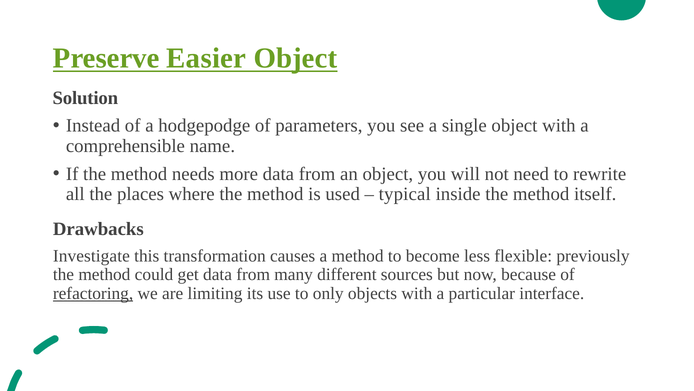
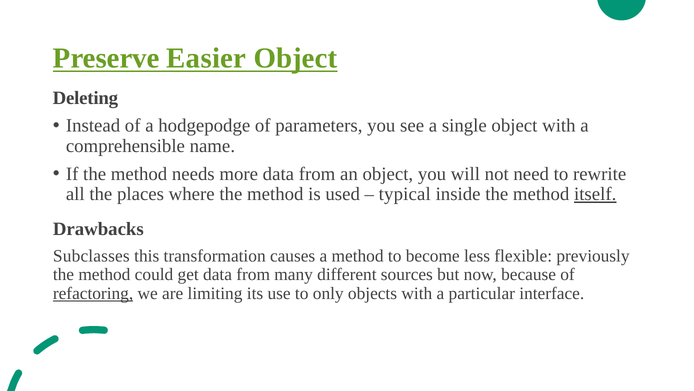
Solution: Solution -> Deleting (85, 98)
itself underline: none -> present (595, 194)
Investigate: Investigate -> Subclasses (91, 256)
